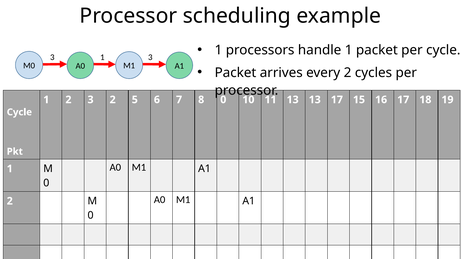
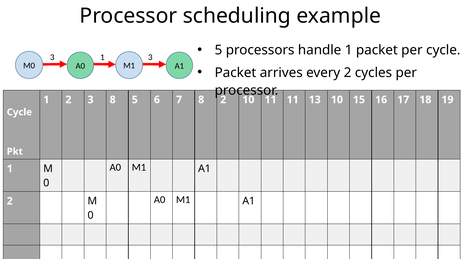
1: 1 -> 5 (219, 50)
3 2: 2 -> 8 (113, 100)
8 0: 0 -> 2 (223, 100)
11 13: 13 -> 11 (293, 100)
13 17: 17 -> 10 (337, 100)
